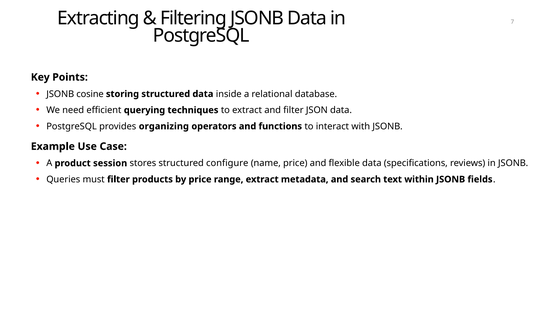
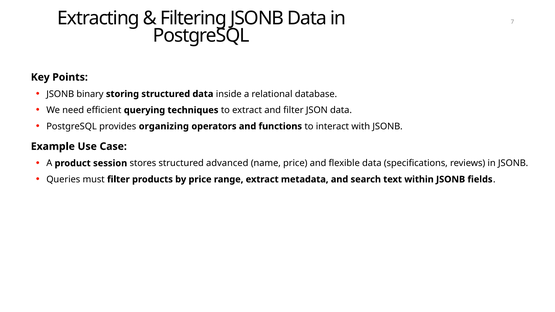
cosine: cosine -> binary (90, 94)
configure: configure -> advanced (227, 163)
